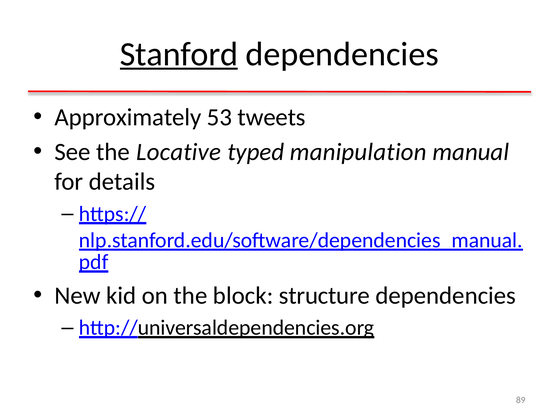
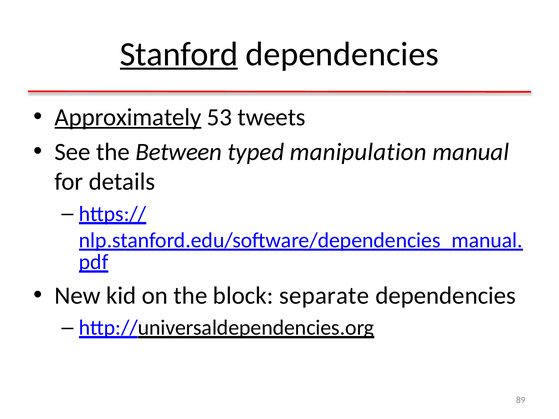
Approximately underline: none -> present (128, 117)
Locative: Locative -> Between (179, 152)
structure: structure -> separate (324, 296)
